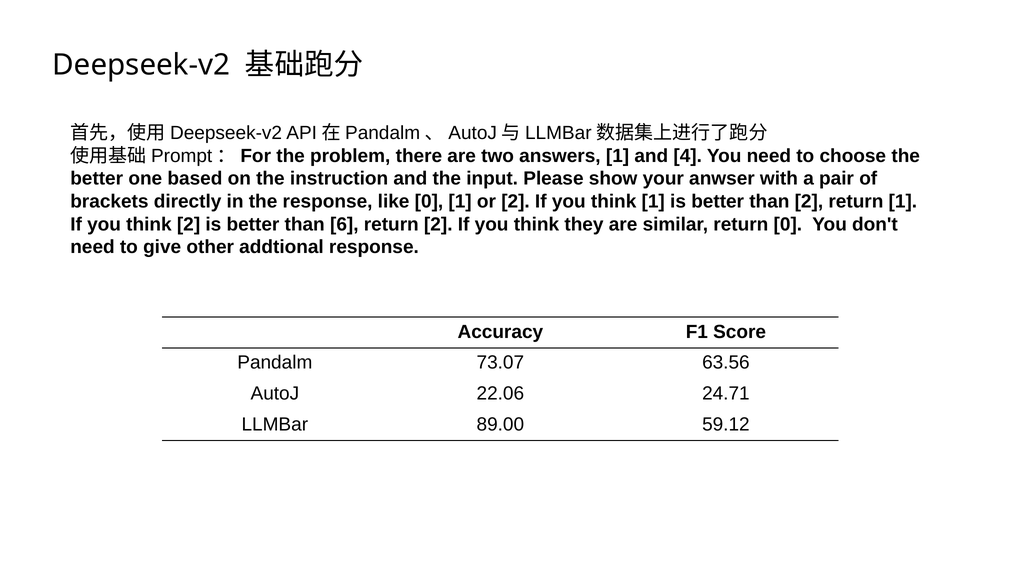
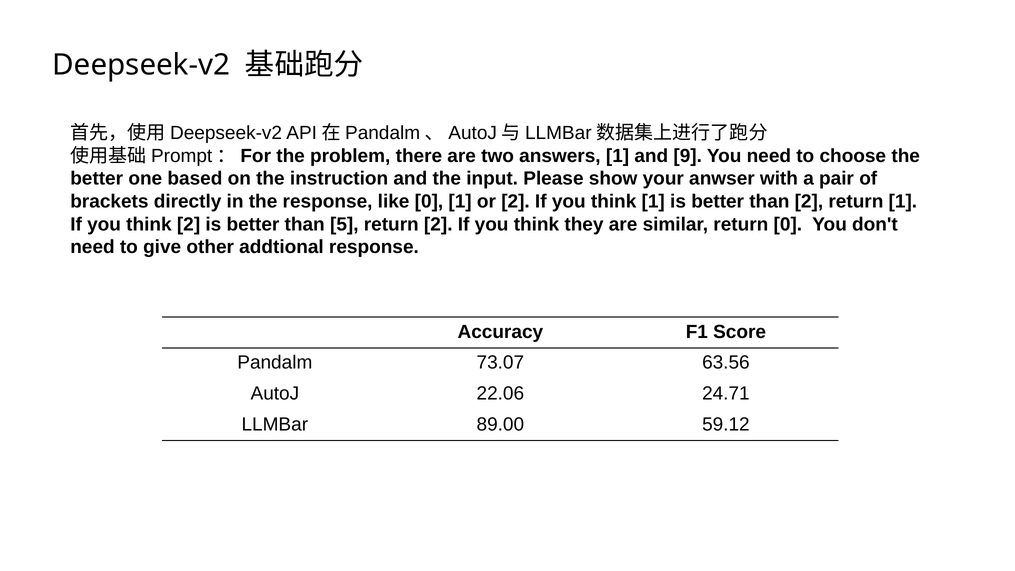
4: 4 -> 9 (688, 156)
6: 6 -> 5 (344, 224)
